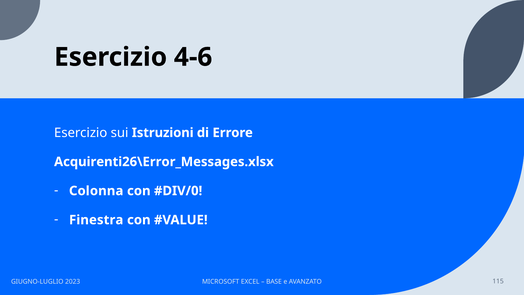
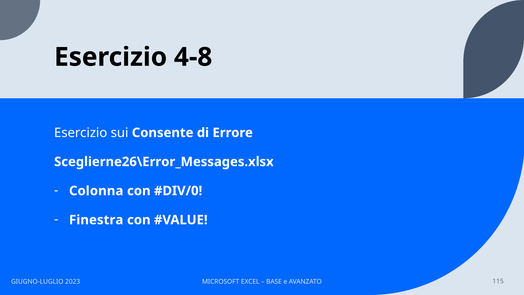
4-6: 4-6 -> 4-8 (193, 57)
Istruzioni: Istruzioni -> Consente (163, 133)
Acquirenti26\Error_Messages.xlsx: Acquirenti26\Error_Messages.xlsx -> Sceglierne26\Error_Messages.xlsx (164, 162)
